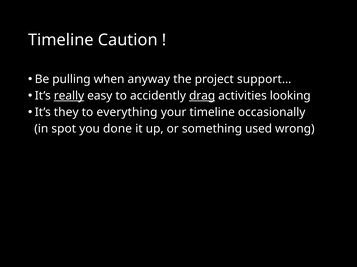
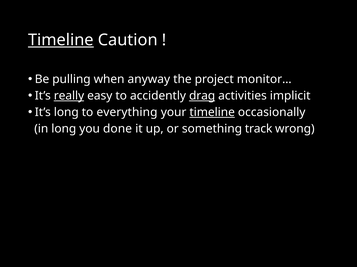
Timeline underline: none -> present (61, 40)
support…: support… -> monitor… (264, 79)
looking: looking -> implicit (290, 96)
It’s they: they -> long (66, 113)
timeline underline: none -> present (212, 113)
in spot: spot -> long (64, 129)
used: used -> track (259, 129)
